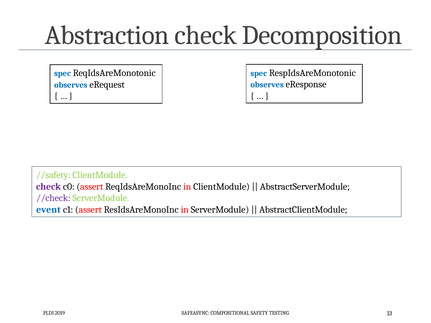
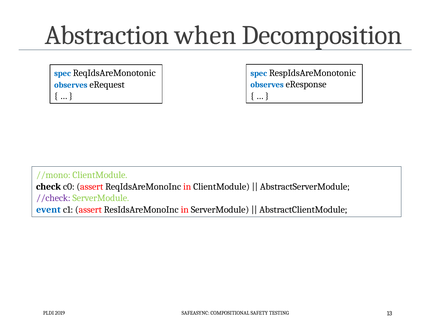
Abstraction check: check -> when (206, 35)
//safety: //safety -> //mono (53, 175)
check colour: purple -> black (49, 187)
